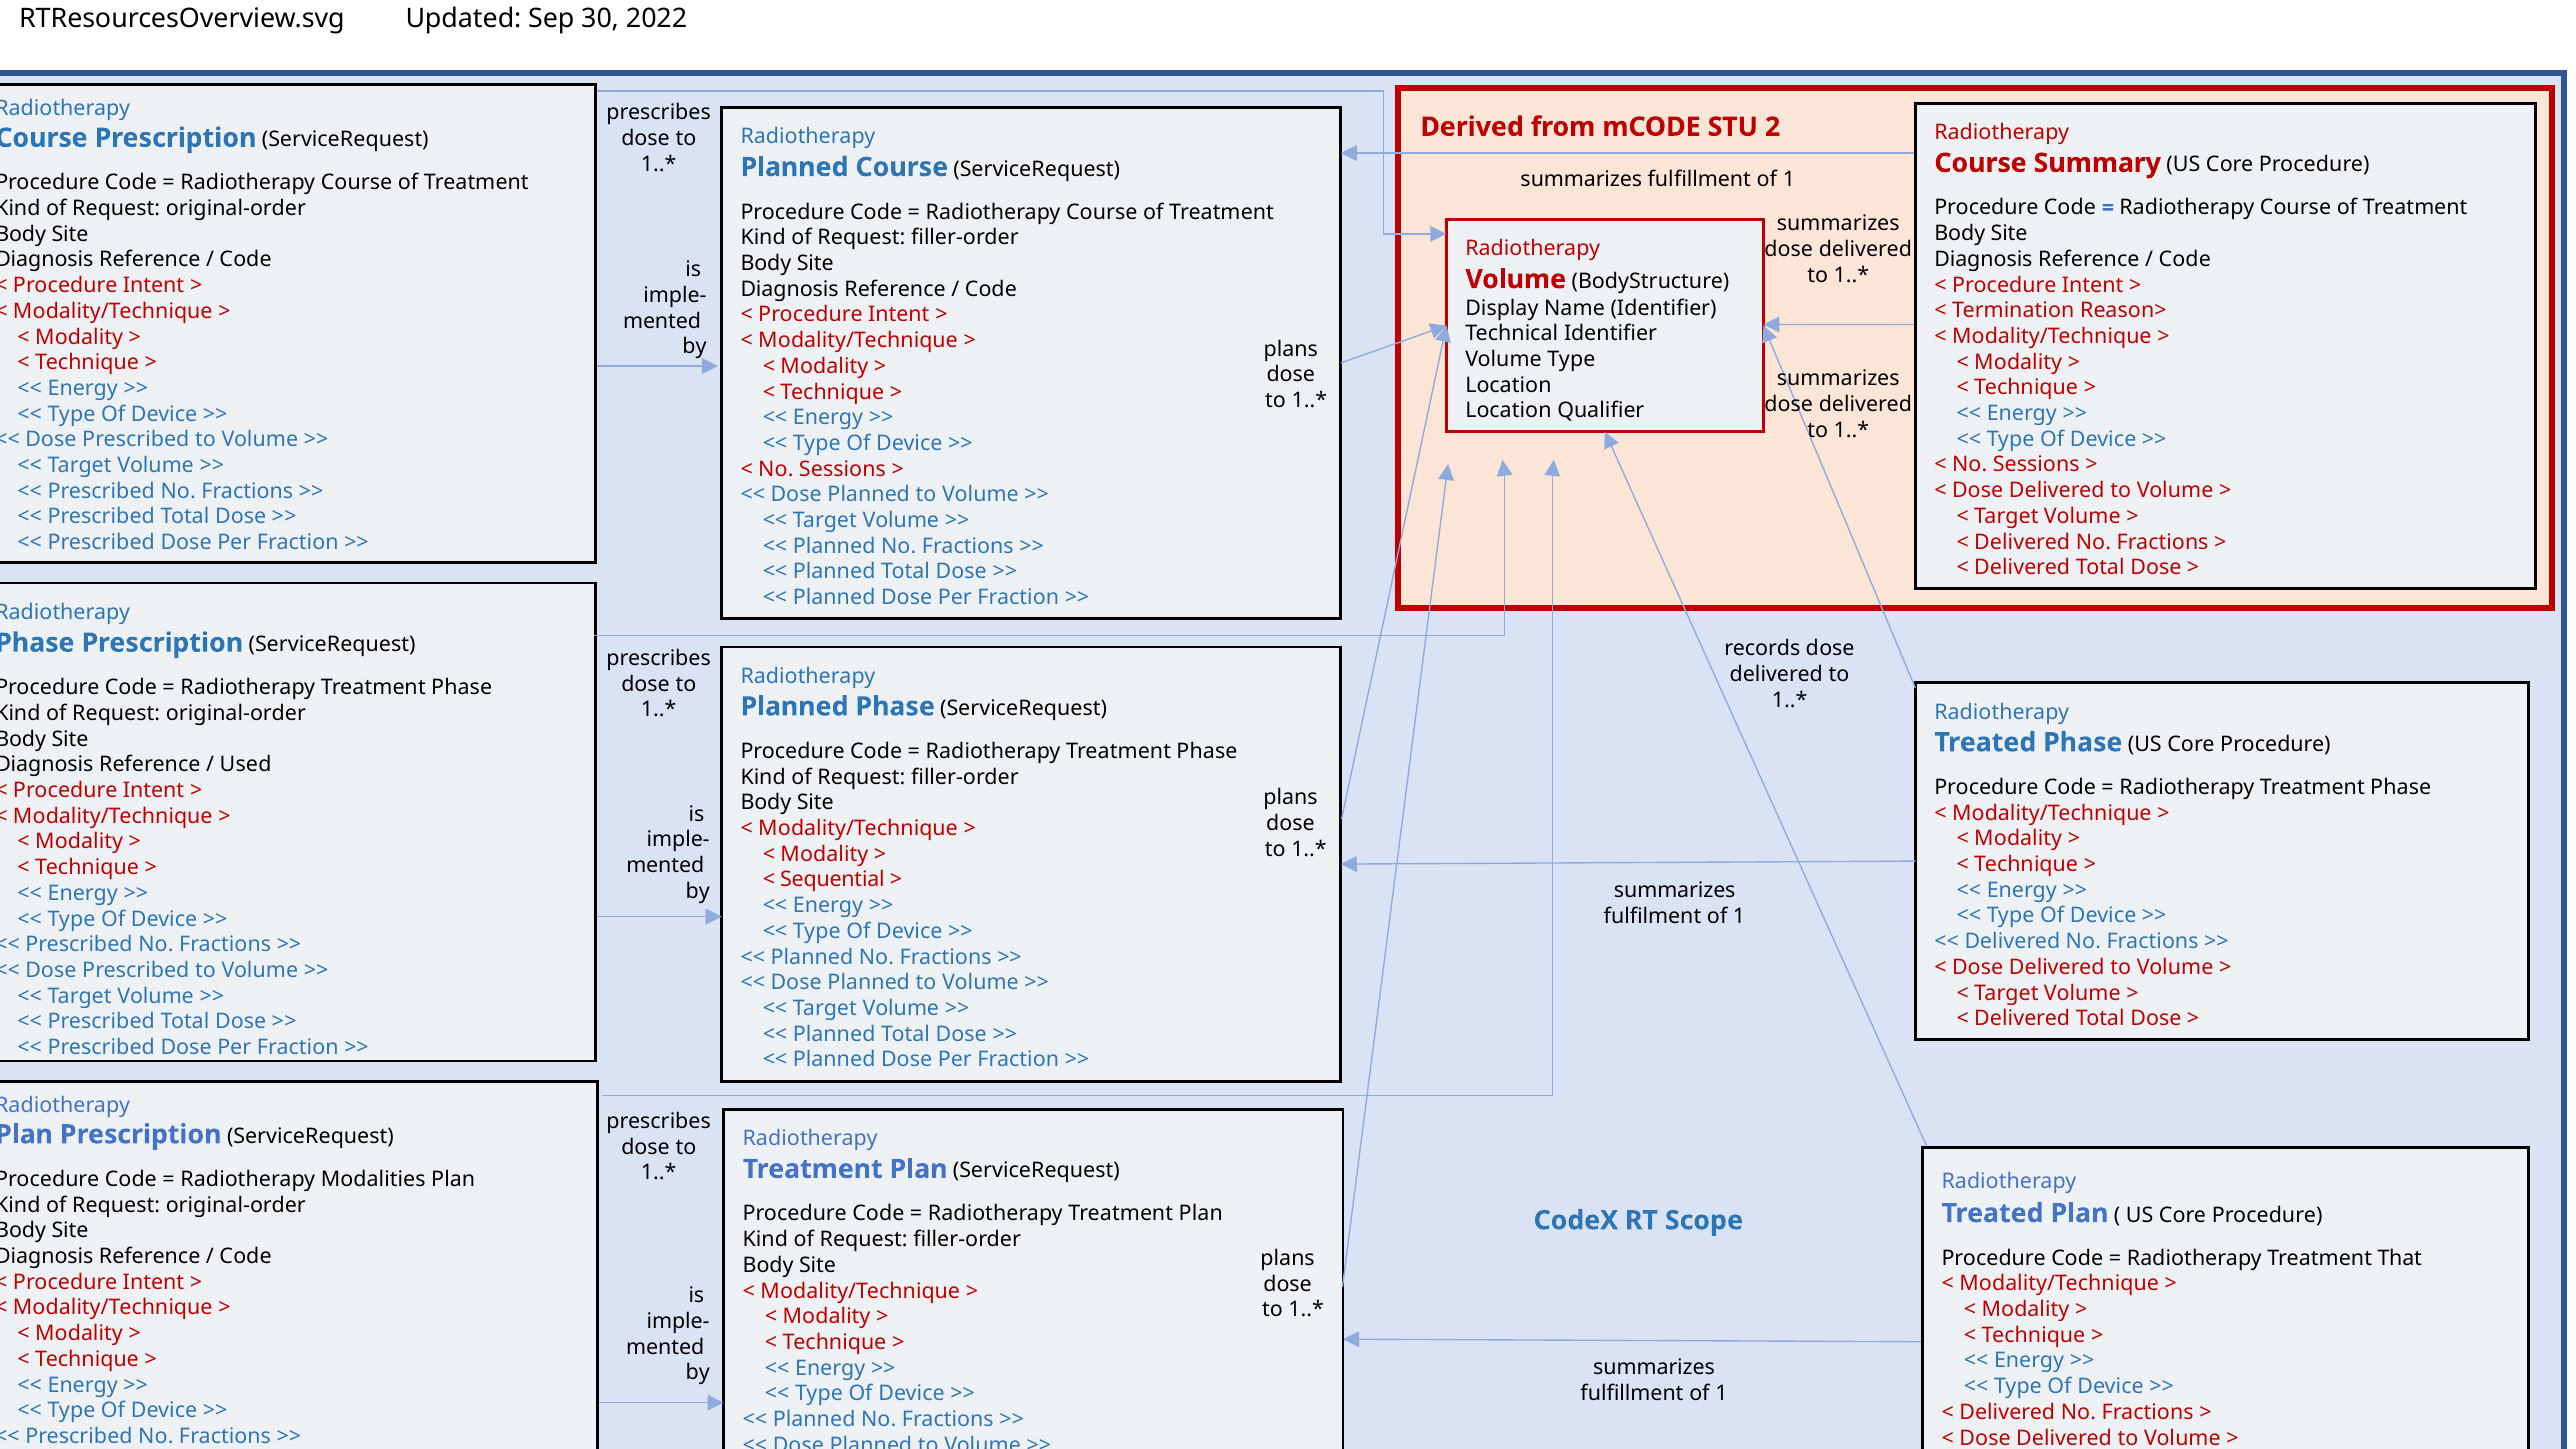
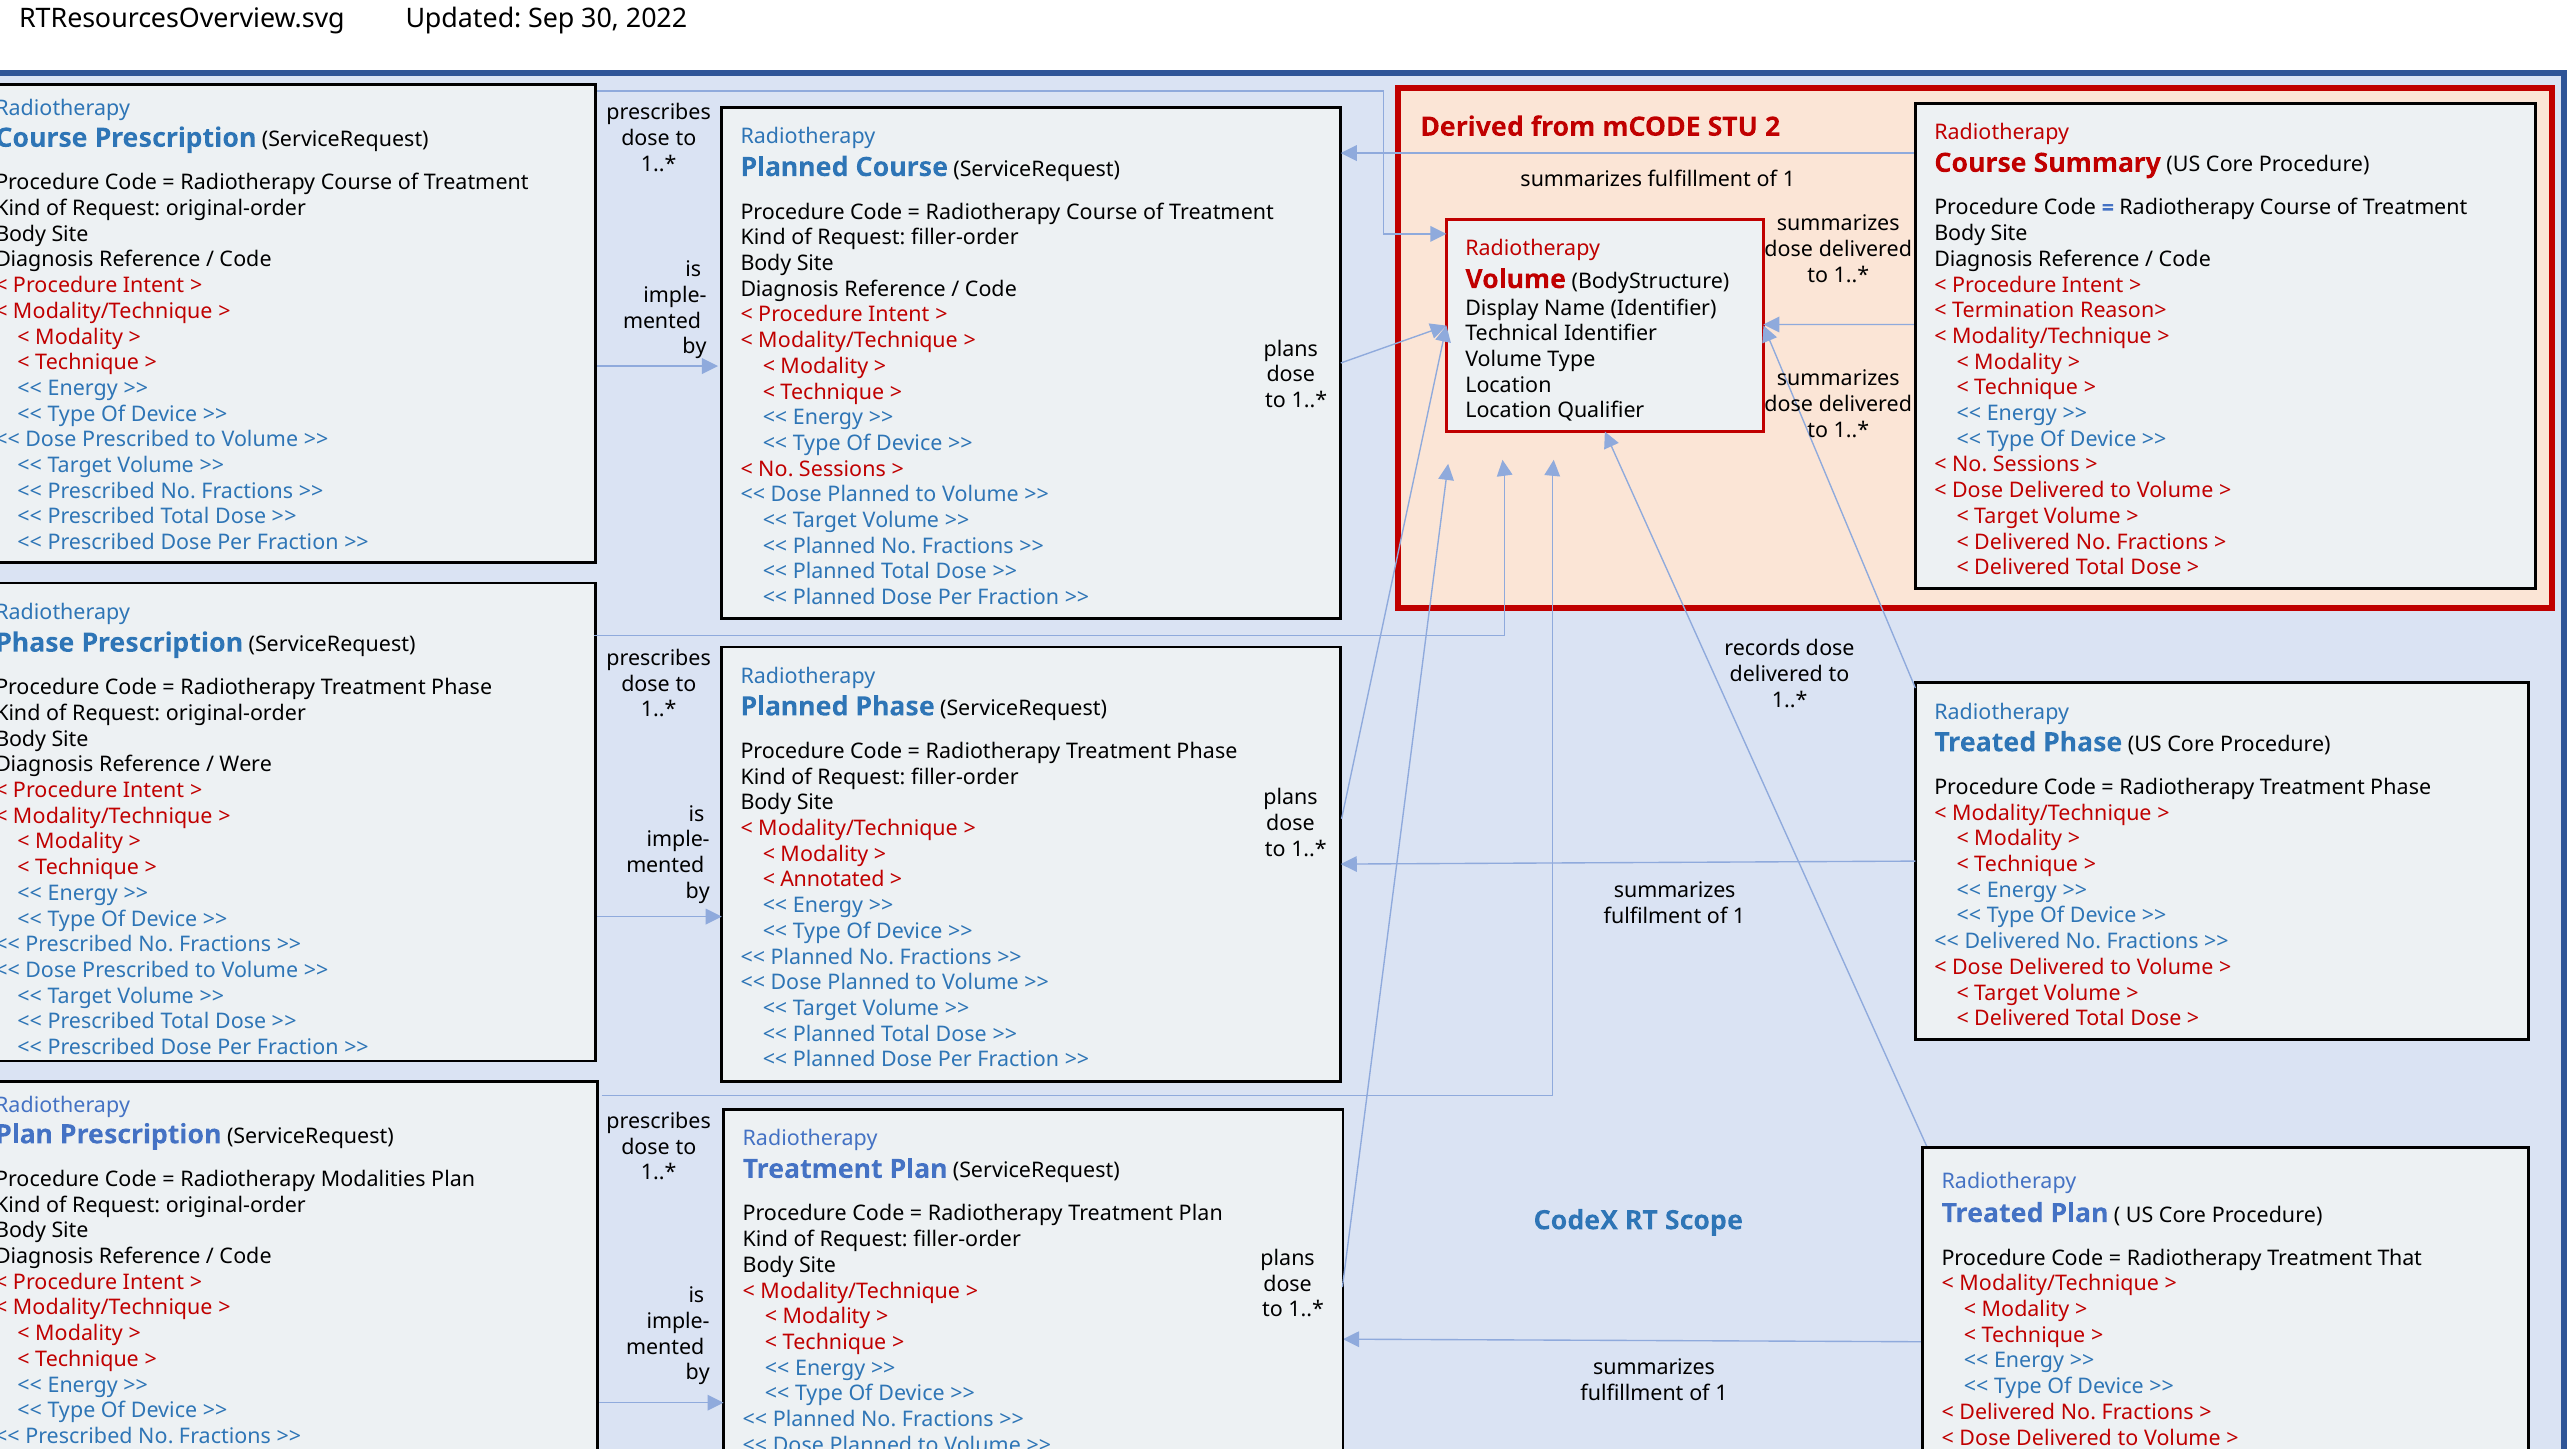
Used: Used -> Were (246, 765)
Sequential: Sequential -> Annotated (832, 880)
